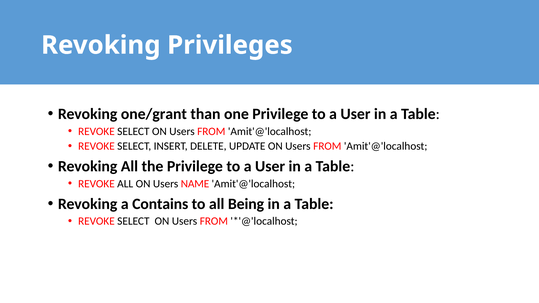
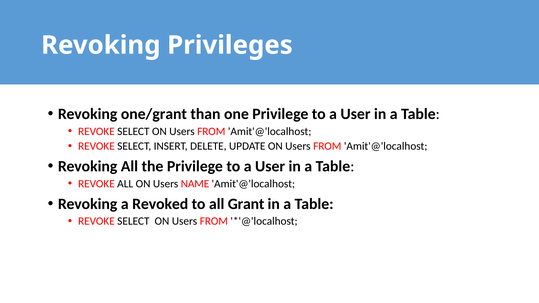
Contains: Contains -> Revoked (160, 204)
Being: Being -> Grant (246, 204)
